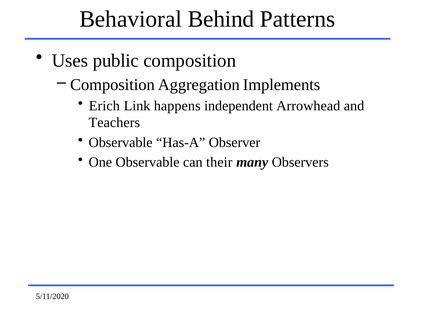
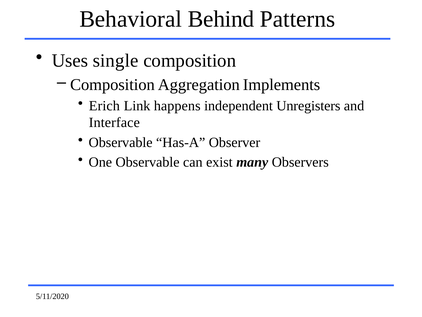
public: public -> single (116, 60)
Arrowhead: Arrowhead -> Unregisters (308, 106)
Teachers: Teachers -> Interface (114, 122)
their: their -> exist (219, 162)
